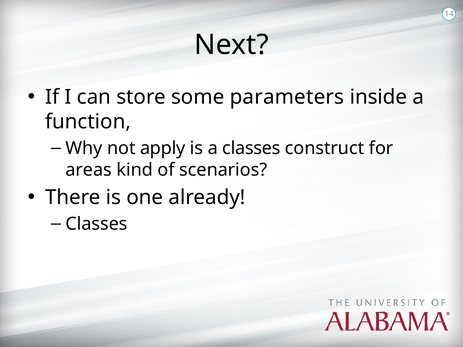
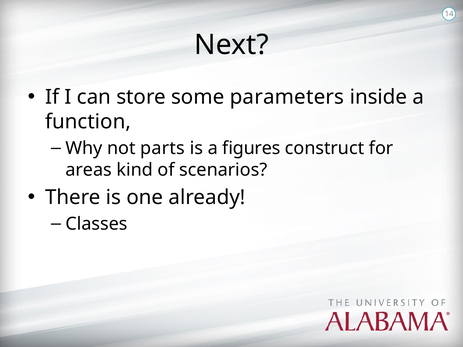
apply: apply -> parts (163, 148)
a classes: classes -> figures (251, 148)
